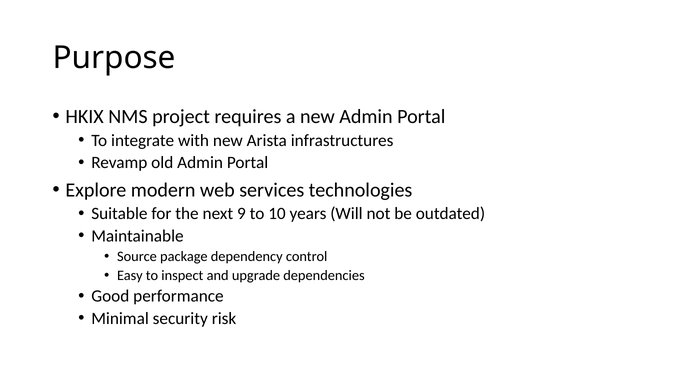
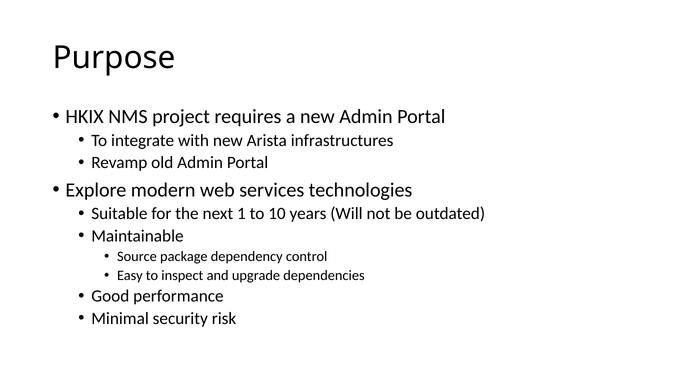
9: 9 -> 1 (241, 213)
